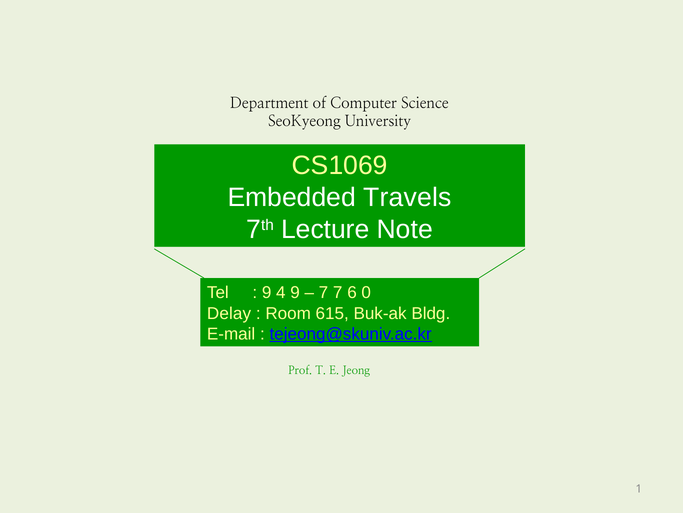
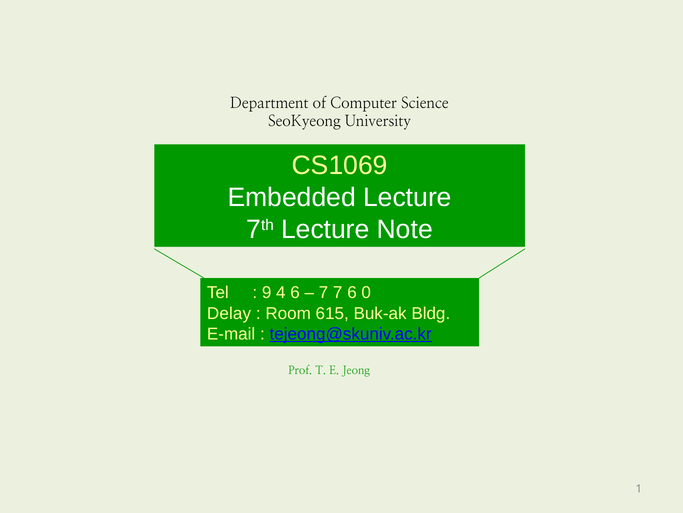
Embedded Travels: Travels -> Lecture (407, 197)
4 9: 9 -> 6 (295, 292)
